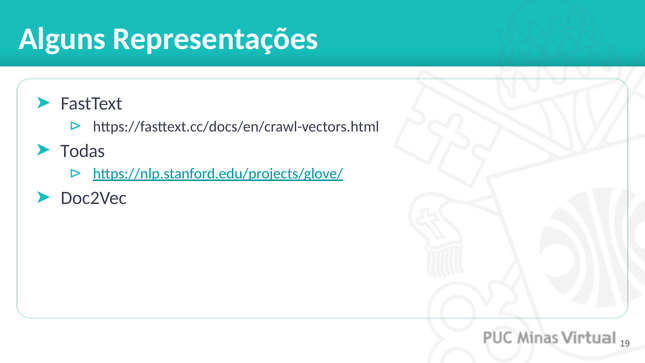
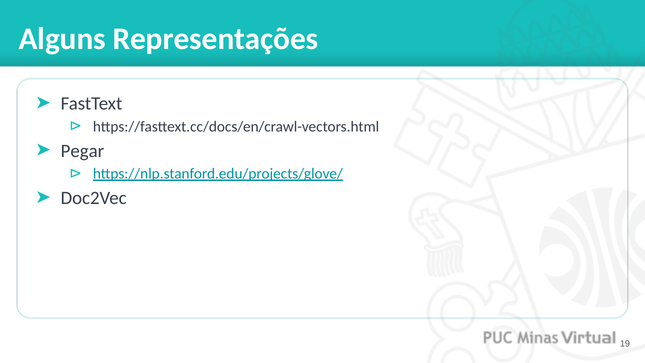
Todas: Todas -> Pegar (82, 151)
